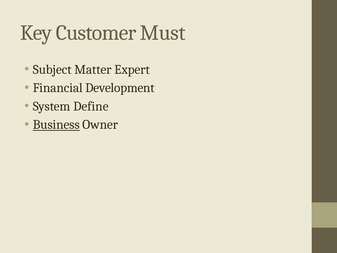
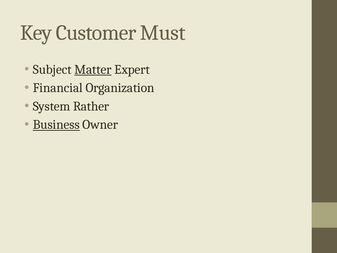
Matter underline: none -> present (93, 69)
Development: Development -> Organization (120, 88)
Define: Define -> Rather (91, 106)
